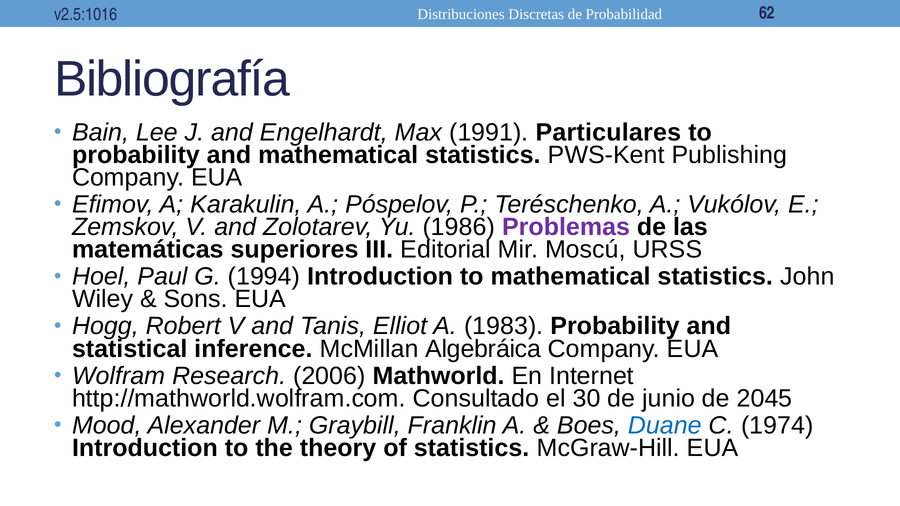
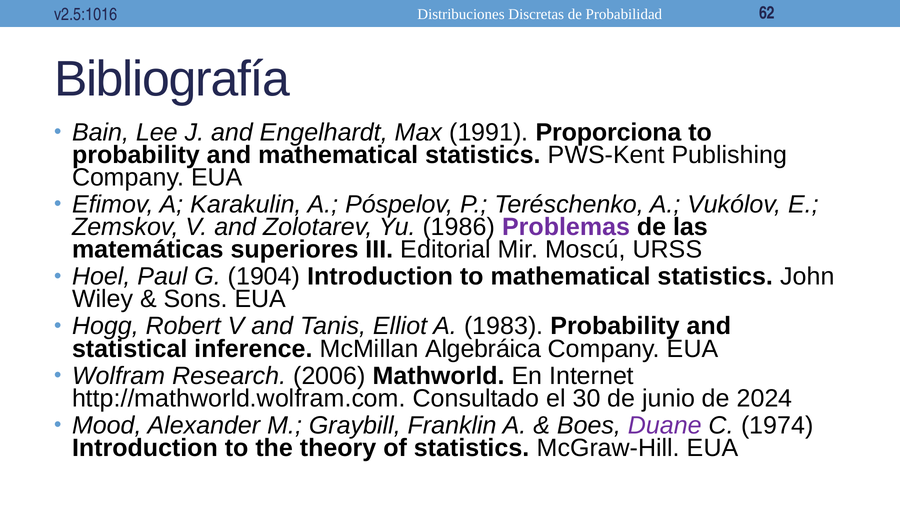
Particulares: Particulares -> Proporciona (608, 132)
1994: 1994 -> 1904 (264, 277)
2045: 2045 -> 2024 (765, 399)
Duane colour: blue -> purple (665, 426)
